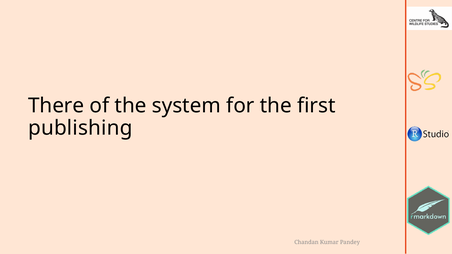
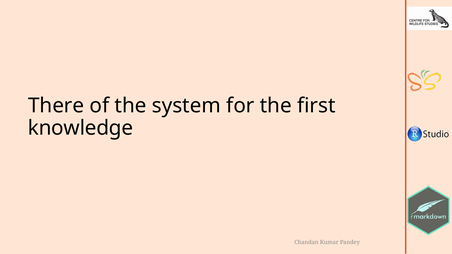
publishing: publishing -> knowledge (80, 128)
